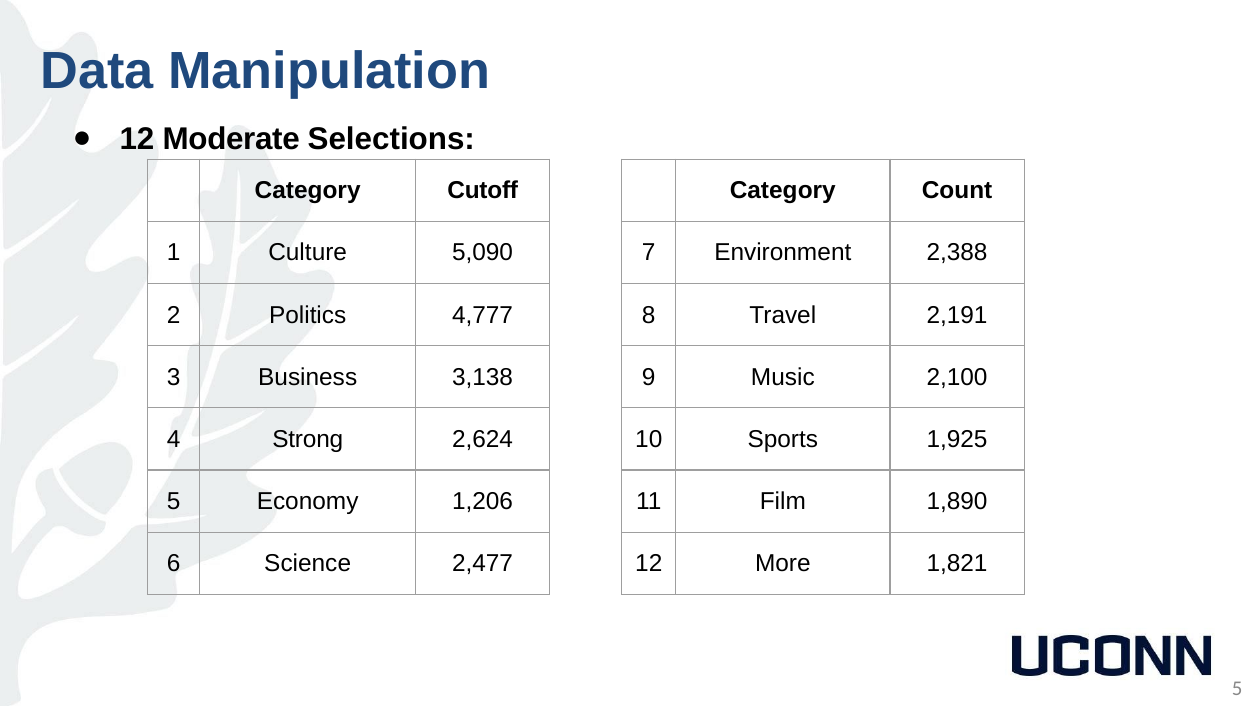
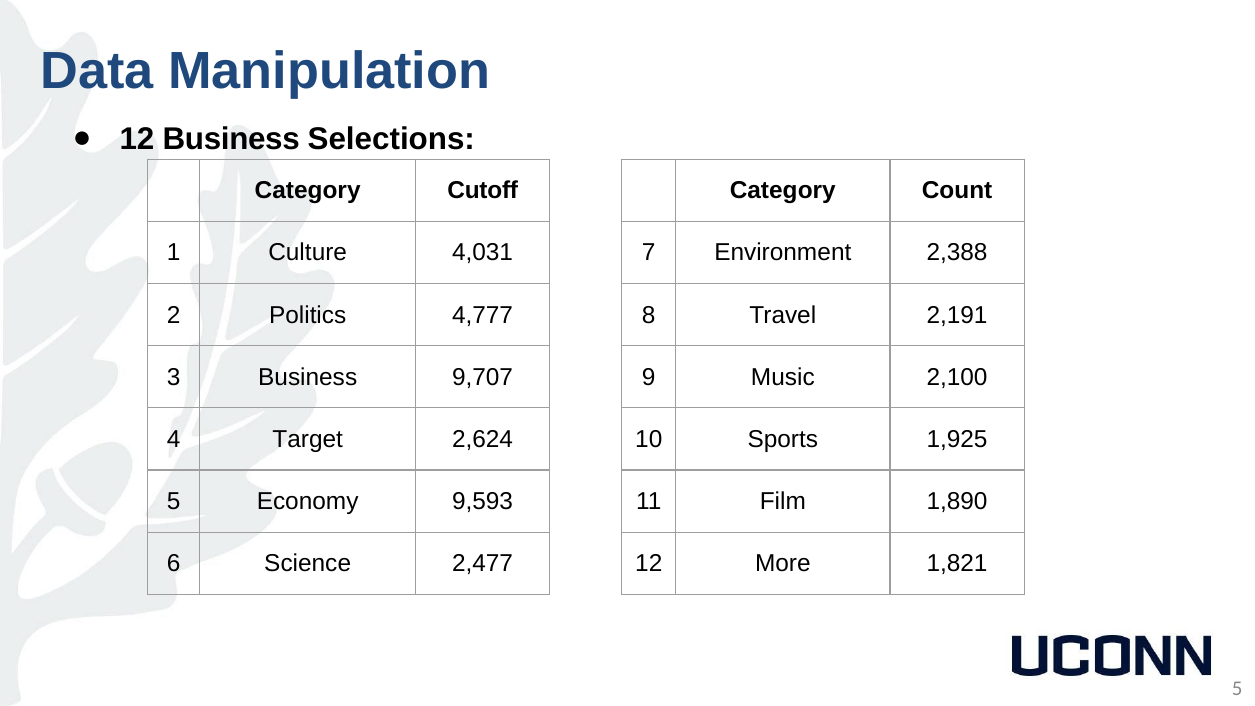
12 Moderate: Moderate -> Business (231, 139)
5,090: 5,090 -> 4,031 (483, 253)
3,138: 3,138 -> 9,707 (483, 377)
Strong: Strong -> Target (308, 439)
1,206: 1,206 -> 9,593 (483, 501)
